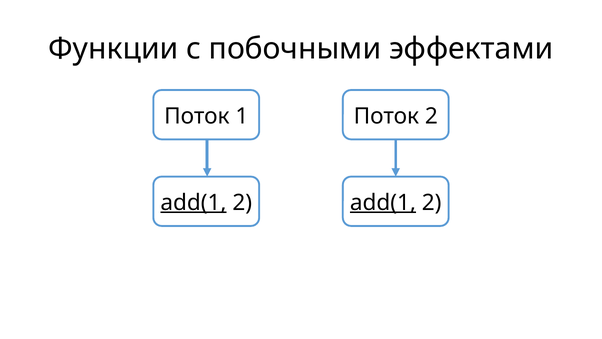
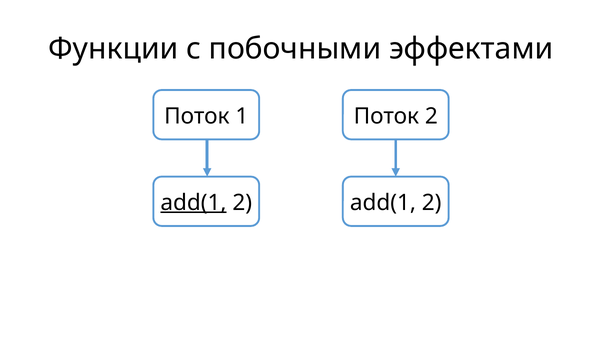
add(1 underline: present -> none (383, 202)
